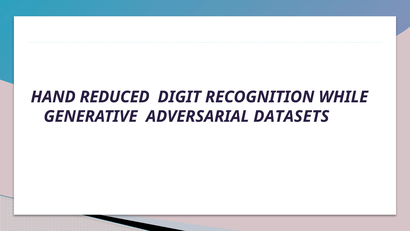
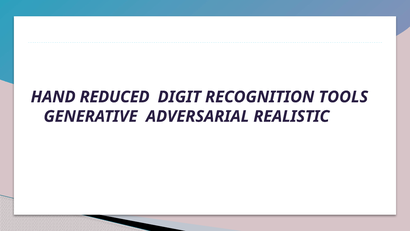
WHILE: WHILE -> TOOLS (343, 97)
DATASETS: DATASETS -> REALISTIC (291, 116)
